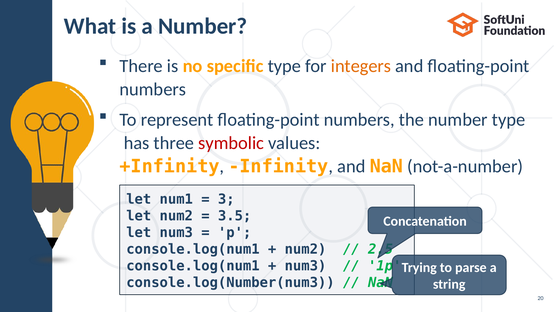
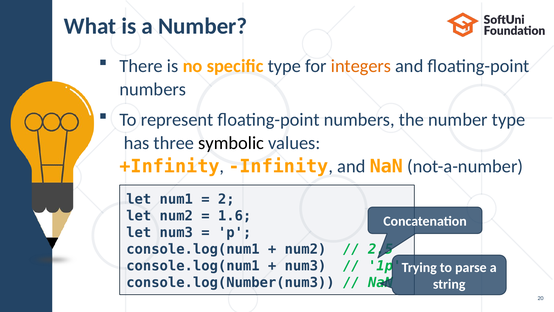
symbolic colour: red -> black (231, 143)
3: 3 -> 2 (226, 199)
3.5: 3.5 -> 1.6 (235, 216)
